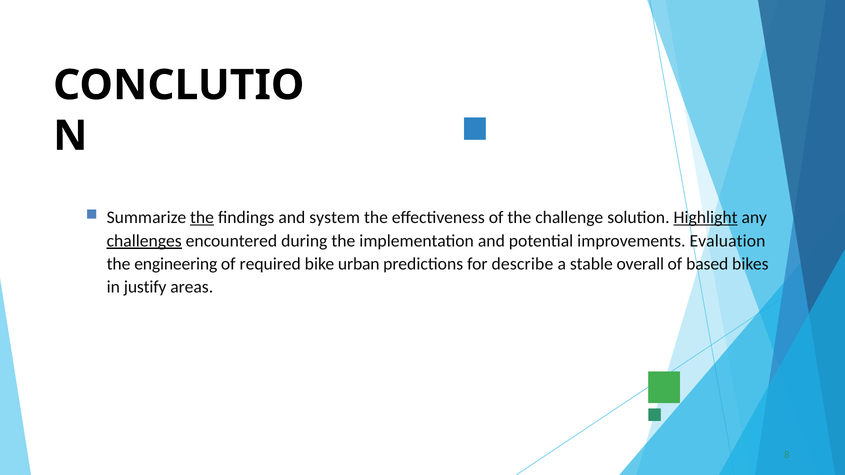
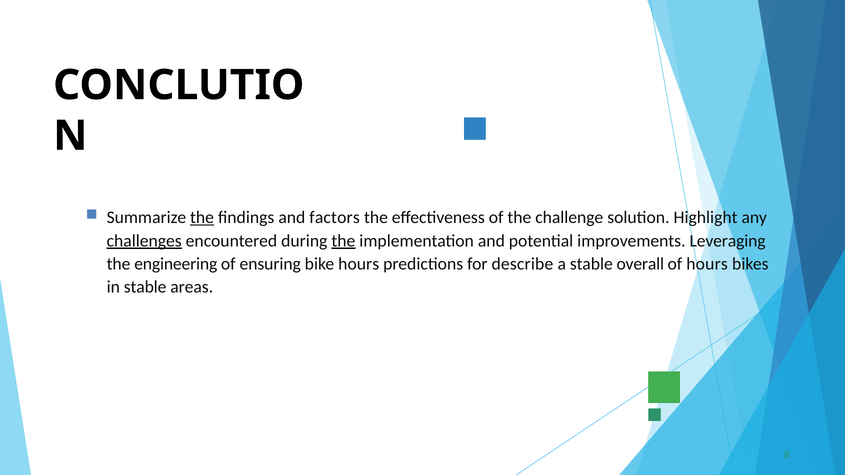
system: system -> factors (335, 218)
Highlight underline: present -> none (706, 218)
the underline: none -> present (343, 241)
Evaluation: Evaluation -> Leveraging (728, 241)
required: required -> ensuring (270, 264)
bike urban: urban -> hours (359, 264)
of based: based -> hours (707, 264)
in justify: justify -> stable (145, 287)
